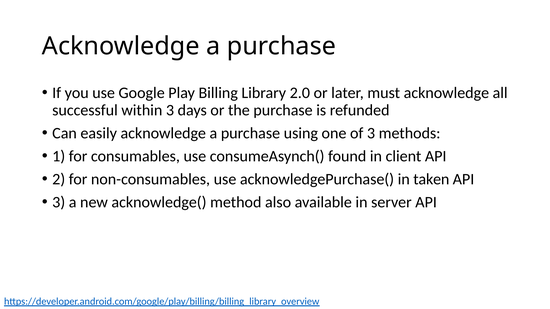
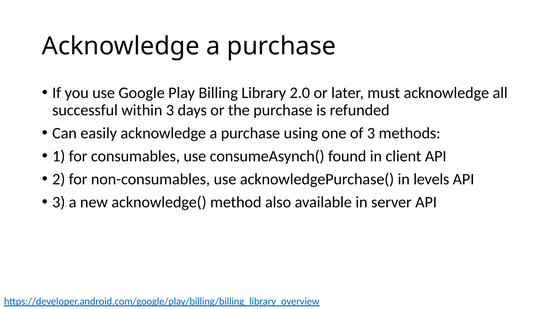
taken: taken -> levels (431, 179)
